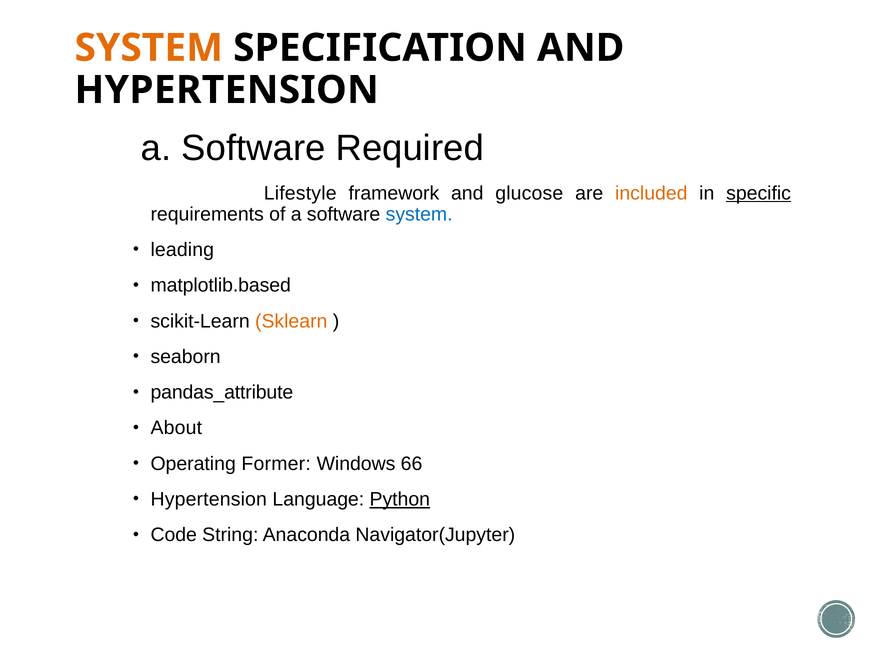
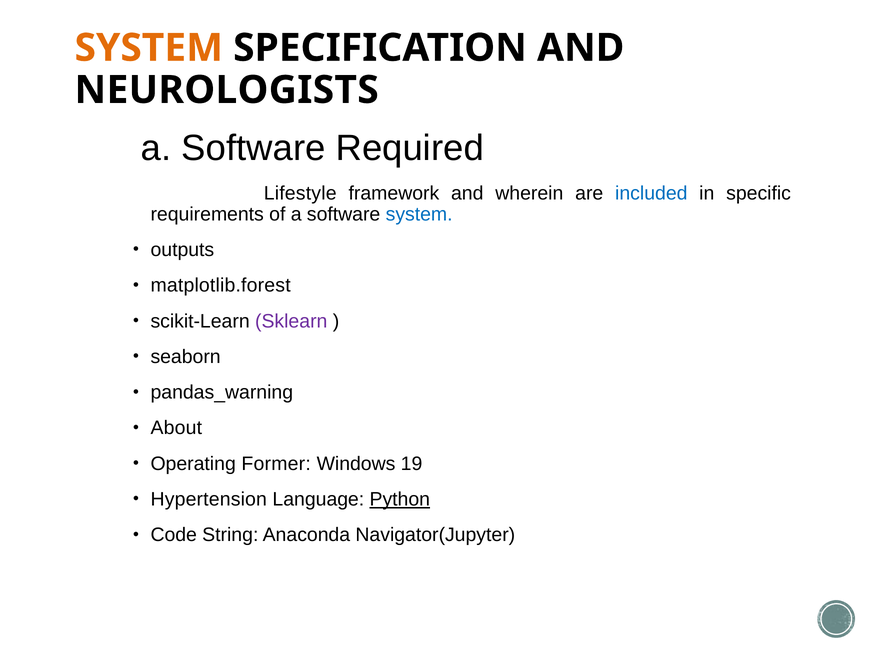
HYPERTENSION: HYPERTENSION -> NEUROLOGISTS (227, 90)
glucose: glucose -> wherein (529, 193)
included colour: orange -> blue (651, 193)
specific underline: present -> none (759, 193)
leading: leading -> outputs (182, 250)
matplotlib.based: matplotlib.based -> matplotlib.forest (221, 285)
Sklearn colour: orange -> purple (291, 321)
pandas_attribute: pandas_attribute -> pandas_warning (222, 392)
66: 66 -> 19 (412, 464)
